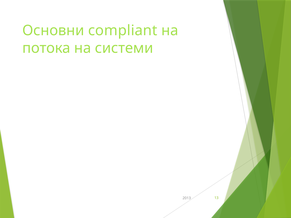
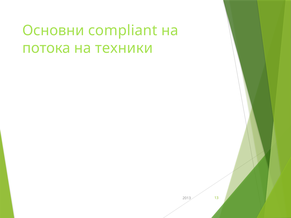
системи: системи -> техники (124, 48)
